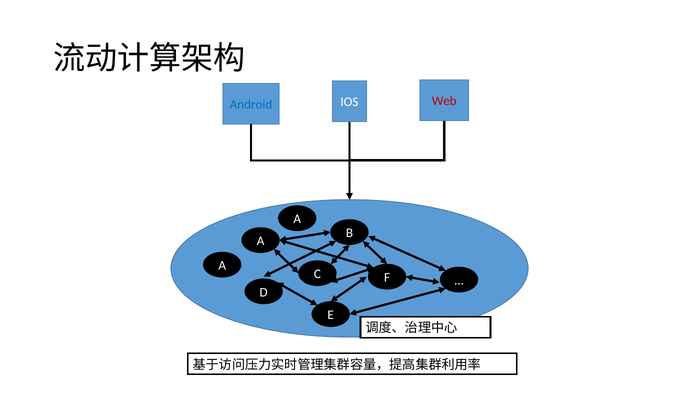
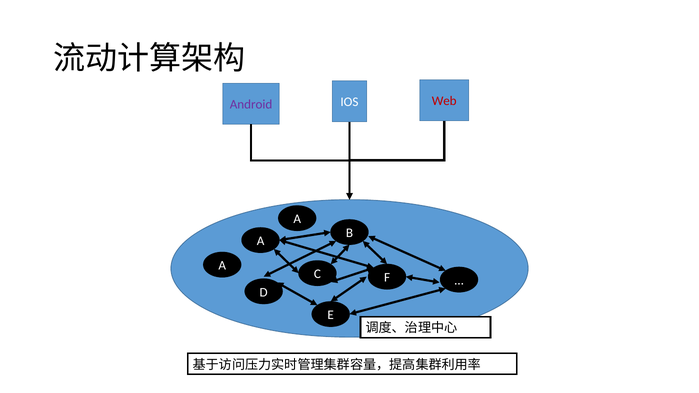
Android colour: blue -> purple (251, 105)
